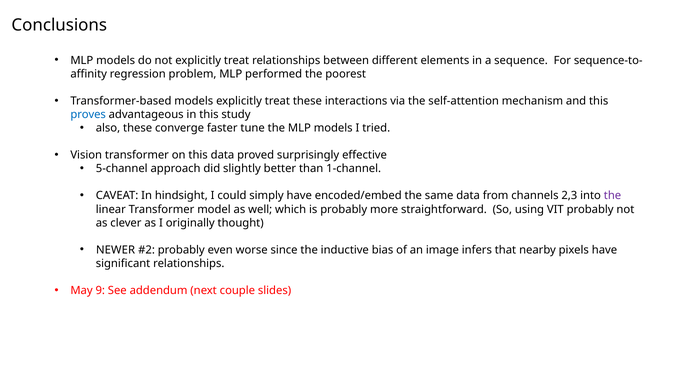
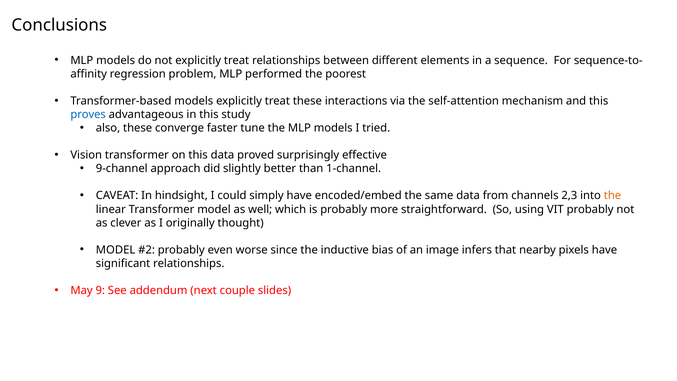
5-channel: 5-channel -> 9-channel (122, 169)
the colour: purple -> orange (613, 196)
NEWER: NEWER -> MODEL (116, 250)
